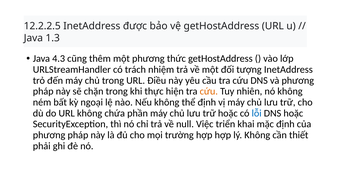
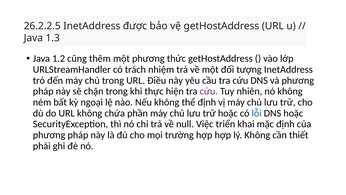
12.2.2.5: 12.2.2.5 -> 26.2.2.5 (42, 26)
4.3: 4.3 -> 1.2 (59, 58)
cứu colour: orange -> purple (209, 91)
